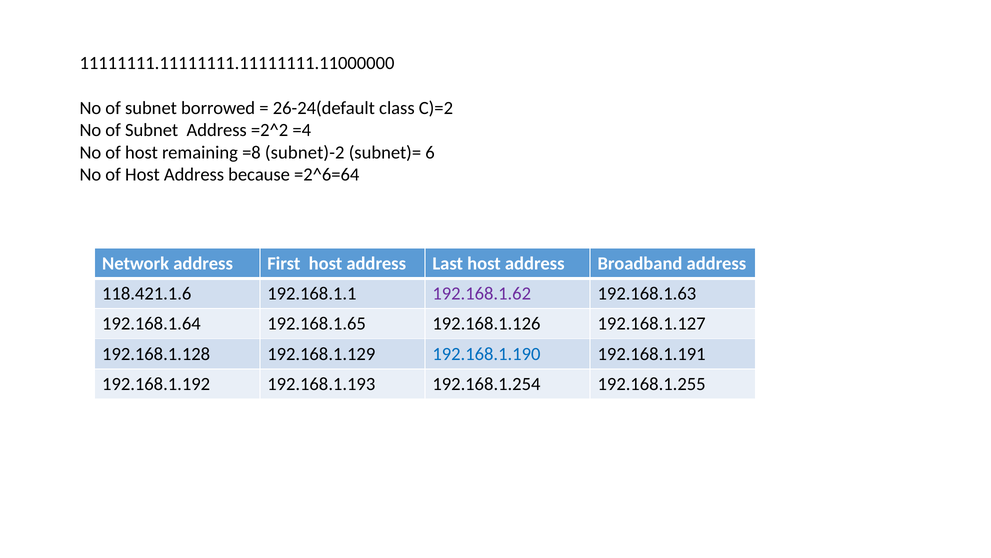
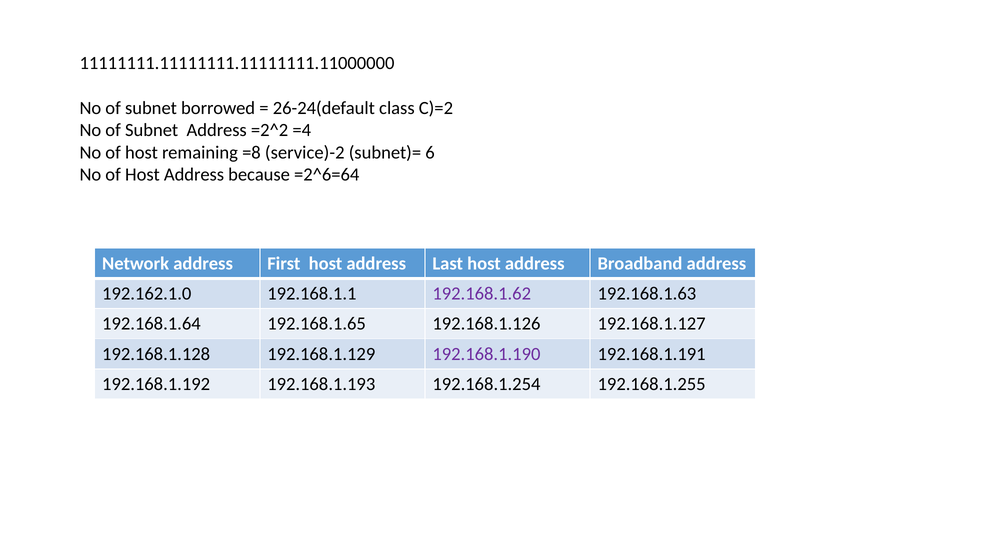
subnet)-2: subnet)-2 -> service)-2 (305, 152)
118.421.1.6: 118.421.1.6 -> 192.162.1.0 (147, 293)
192.168.1.190 colour: blue -> purple (486, 354)
